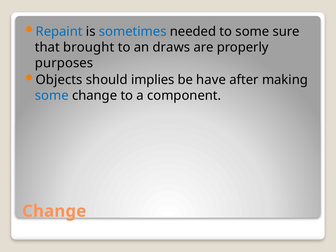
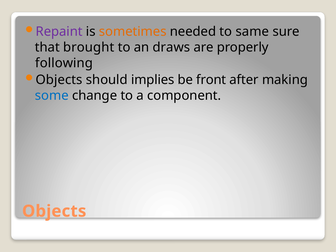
Repaint colour: blue -> purple (59, 32)
sometimes colour: blue -> orange (133, 32)
to some: some -> same (252, 32)
purposes: purposes -> following (64, 63)
have: have -> front (211, 80)
Change: Change -> Objects (54, 211)
